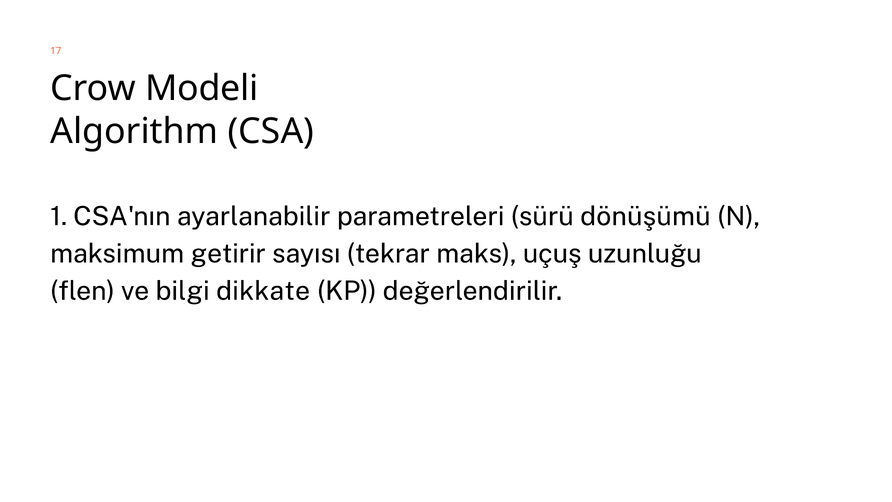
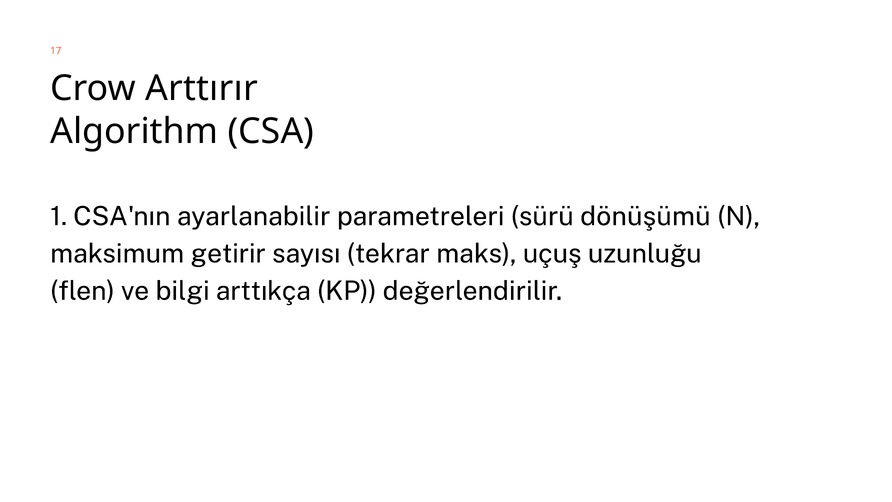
Modeli: Modeli -> Arttırır (202, 88)
dikkate: dikkate -> arttıkça (263, 291)
